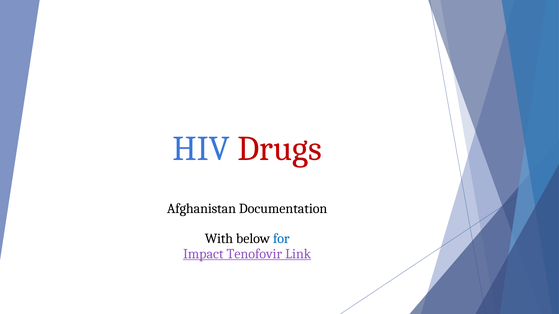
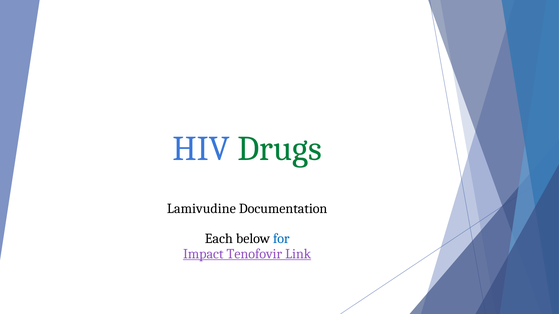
Drugs colour: red -> green (280, 149)
Afghanistan: Afghanistan -> Lamivudine (201, 209)
With: With -> Each (219, 239)
